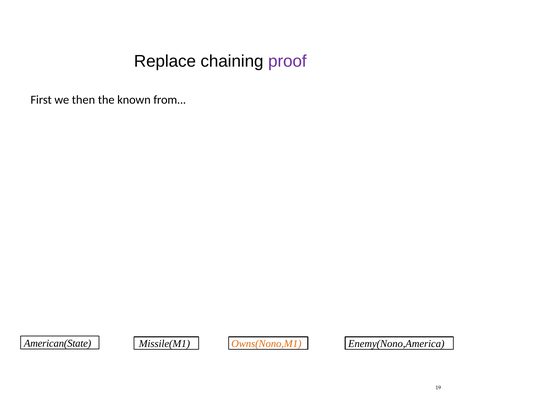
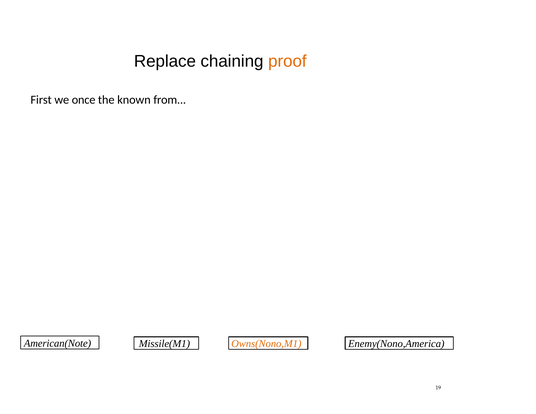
proof colour: purple -> orange (287, 61)
then: then -> once (84, 100)
American(State: American(State -> American(Note (58, 344)
